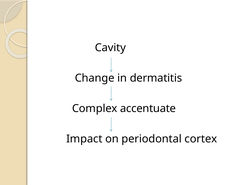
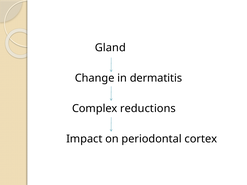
Cavity: Cavity -> Gland (110, 48)
accentuate: accentuate -> reductions (148, 109)
